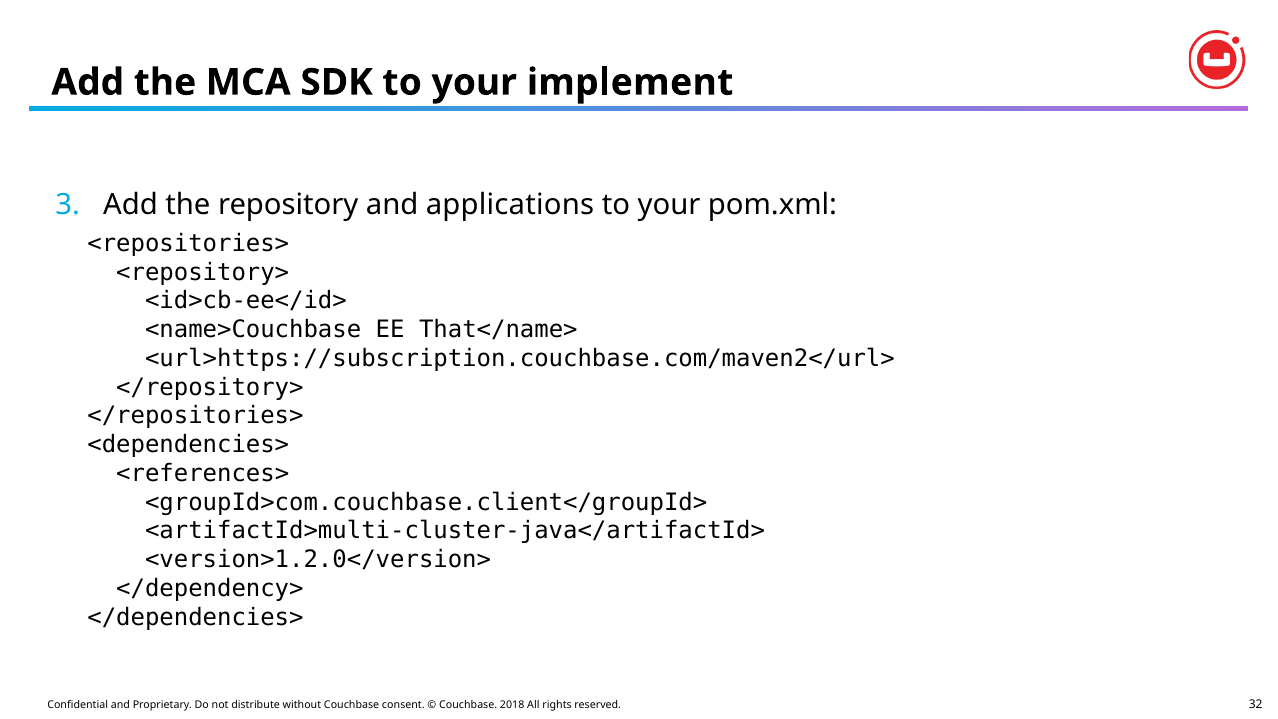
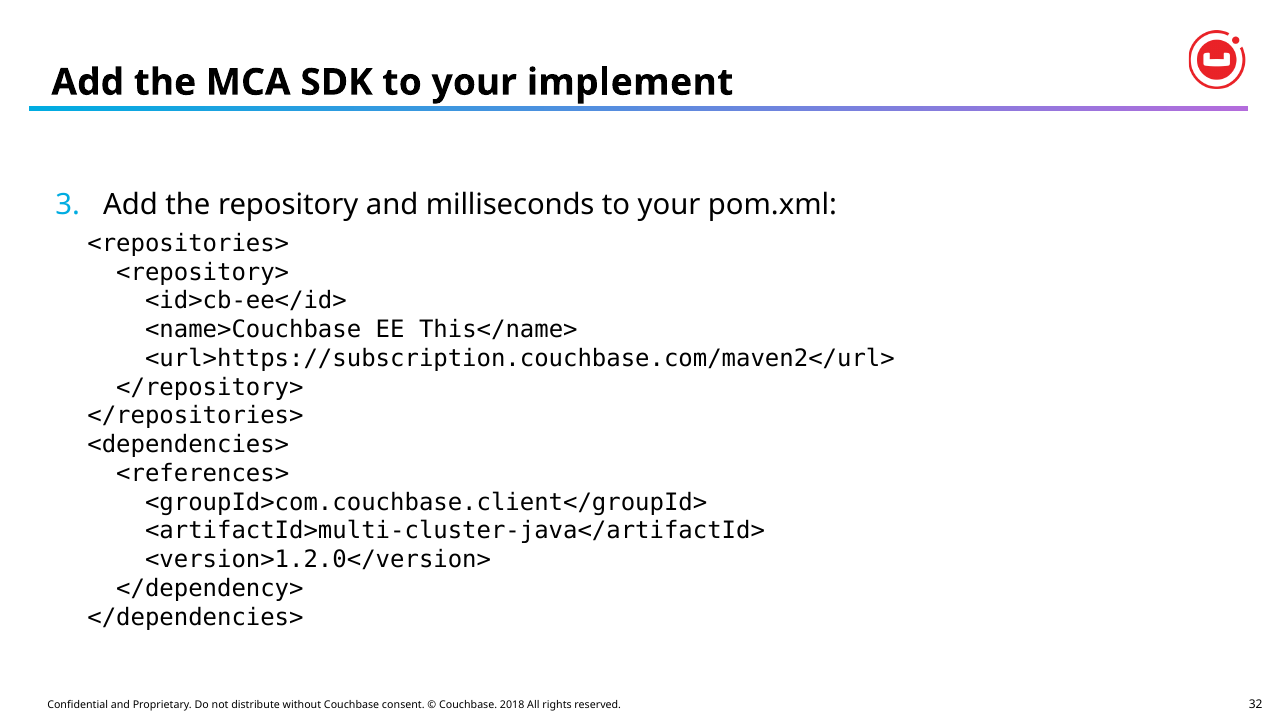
applications: applications -> milliseconds (510, 205)
That</name>: That</name> -> This</name> (498, 330)
